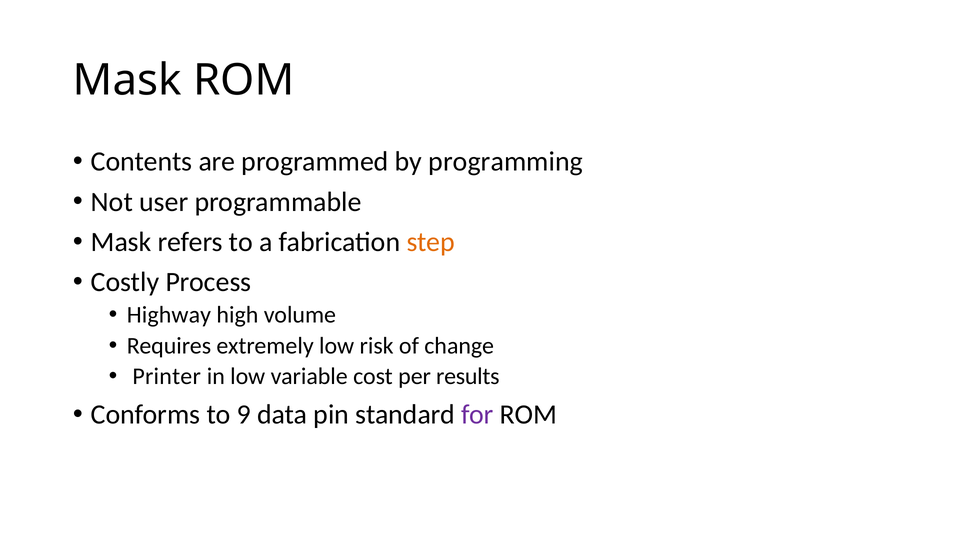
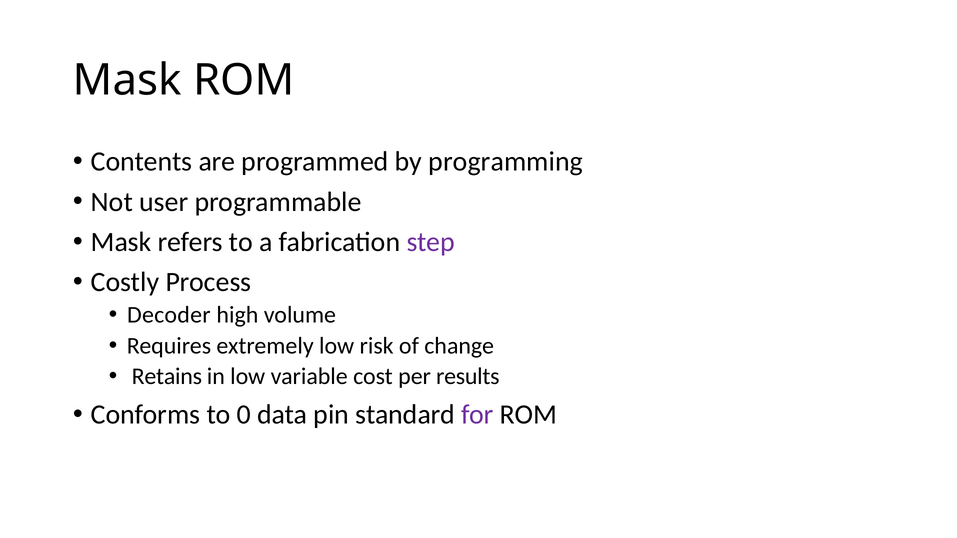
step colour: orange -> purple (431, 242)
Highway: Highway -> Decoder (169, 315)
Printer: Printer -> Retains (167, 377)
9: 9 -> 0 (244, 415)
